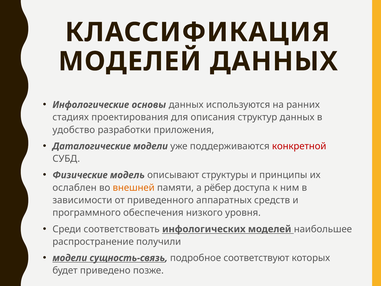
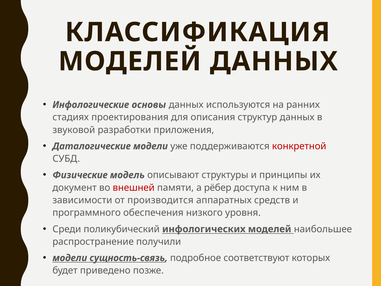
удобство: удобство -> звуковой (74, 130)
ослаблен: ослаблен -> документ (75, 188)
внешней colour: orange -> red (134, 188)
приведенного: приведенного -> производится (160, 200)
соответствовать: соответствовать -> поликубический (122, 229)
